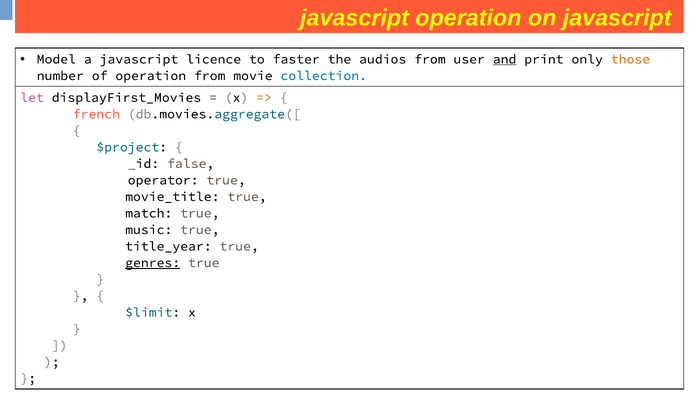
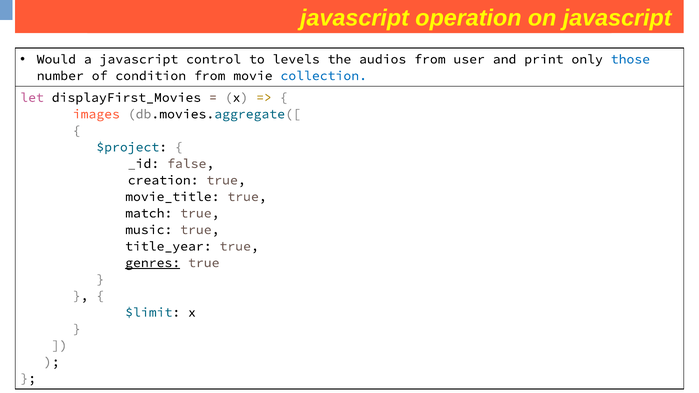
Model: Model -> Would (56, 59)
licence: licence -> control (214, 59)
faster: faster -> levels (296, 59)
and underline: present -> none (505, 59)
those colour: orange -> blue (630, 59)
of operation: operation -> condition (151, 76)
french: french -> images (96, 114)
operator: operator -> creation (163, 180)
